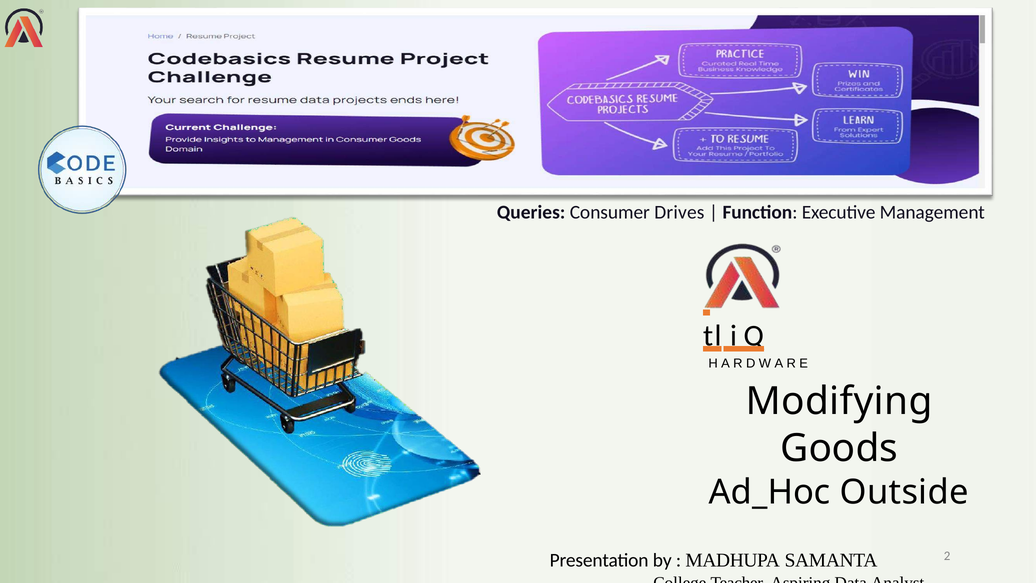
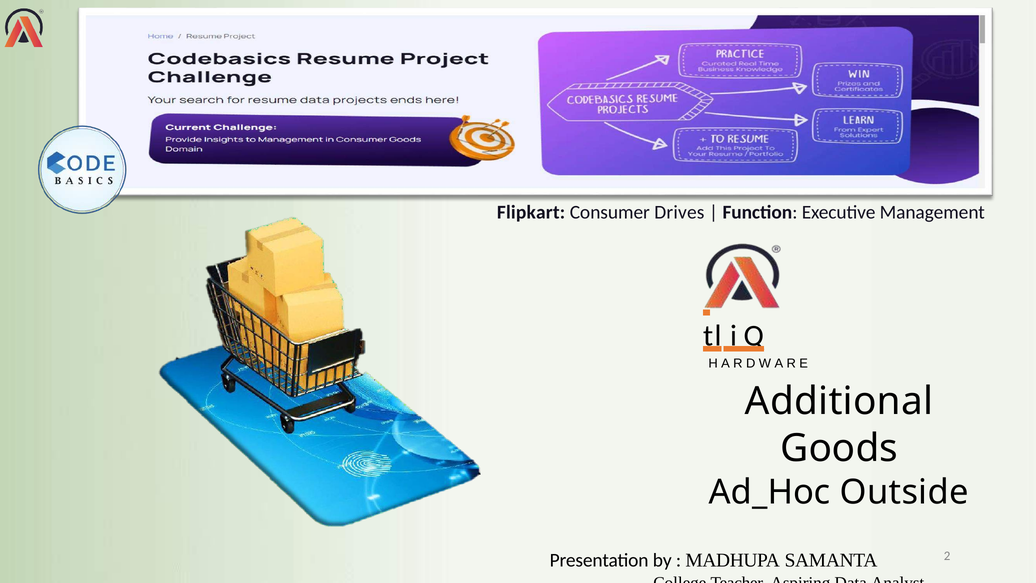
Queries: Queries -> Flipkart (531, 212)
Modifying: Modifying -> Additional (839, 401)
